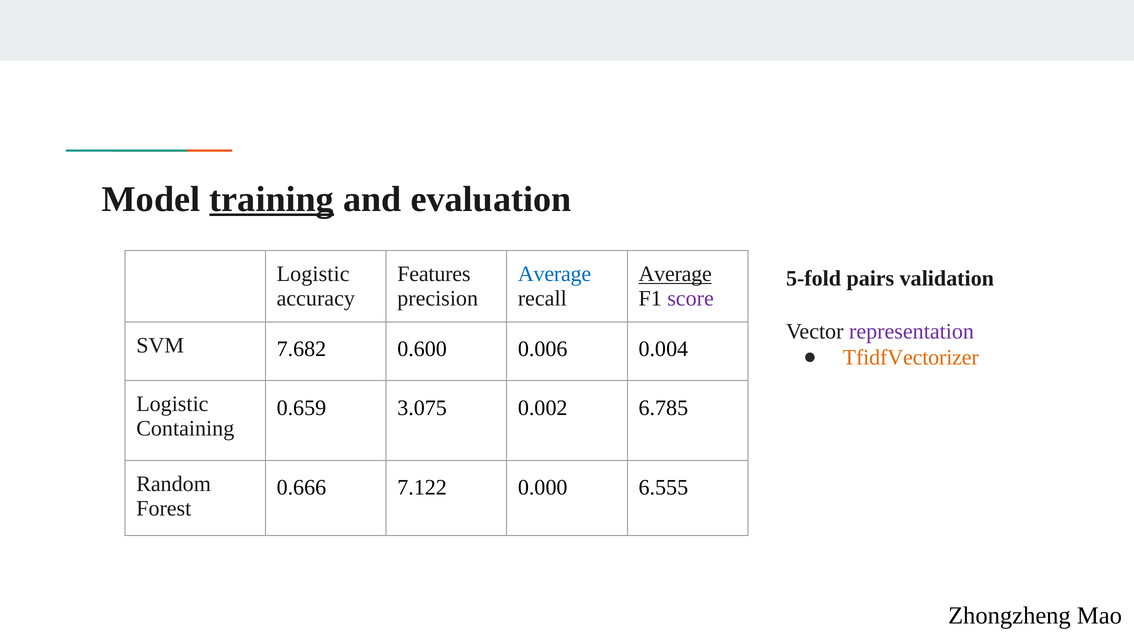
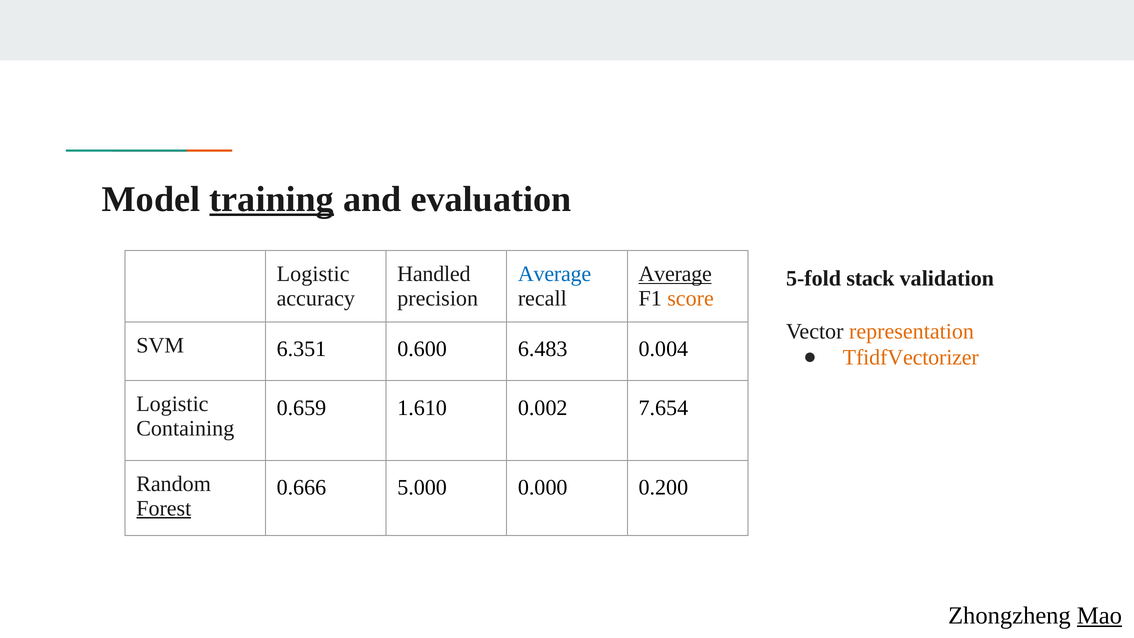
Features: Features -> Handled (434, 274)
pairs: pairs -> stack (870, 278)
score colour: purple -> orange (691, 298)
representation colour: purple -> orange (912, 331)
7.682: 7.682 -> 6.351 (301, 349)
0.006: 0.006 -> 6.483 (543, 349)
3.075: 3.075 -> 1.610 (422, 408)
6.785: 6.785 -> 7.654 (663, 408)
7.122: 7.122 -> 5.000 (422, 488)
6.555: 6.555 -> 0.200 (663, 488)
Forest underline: none -> present (164, 508)
Mao underline: none -> present (1099, 616)
